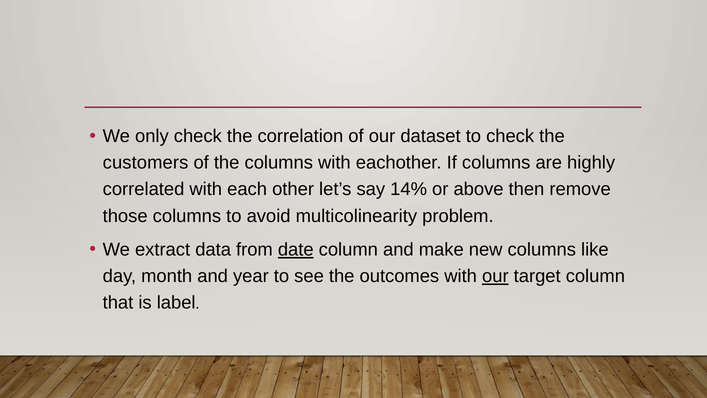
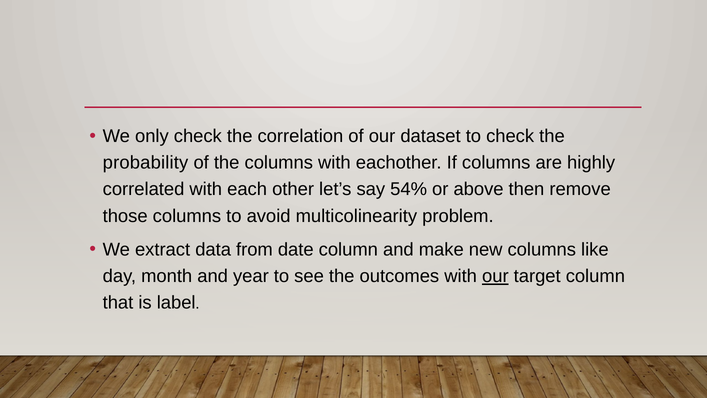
customers: customers -> probability (146, 163)
14%: 14% -> 54% (409, 189)
date underline: present -> none (296, 250)
